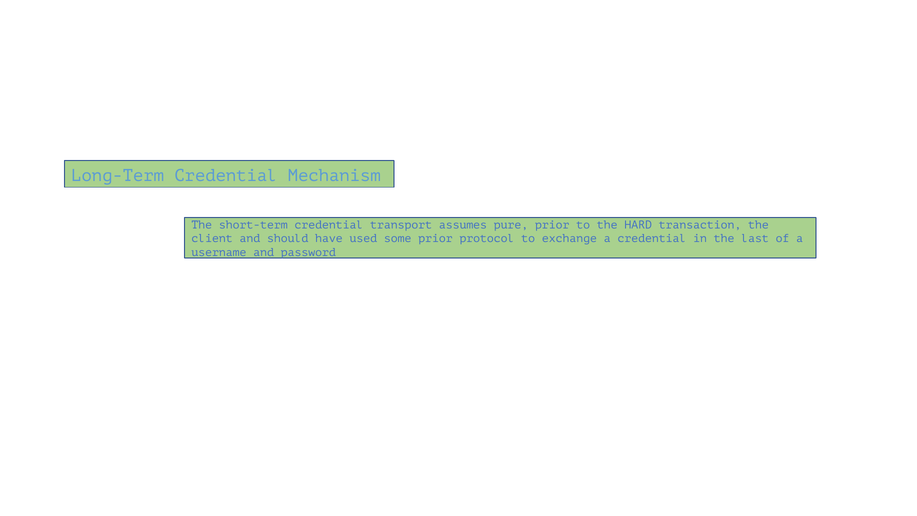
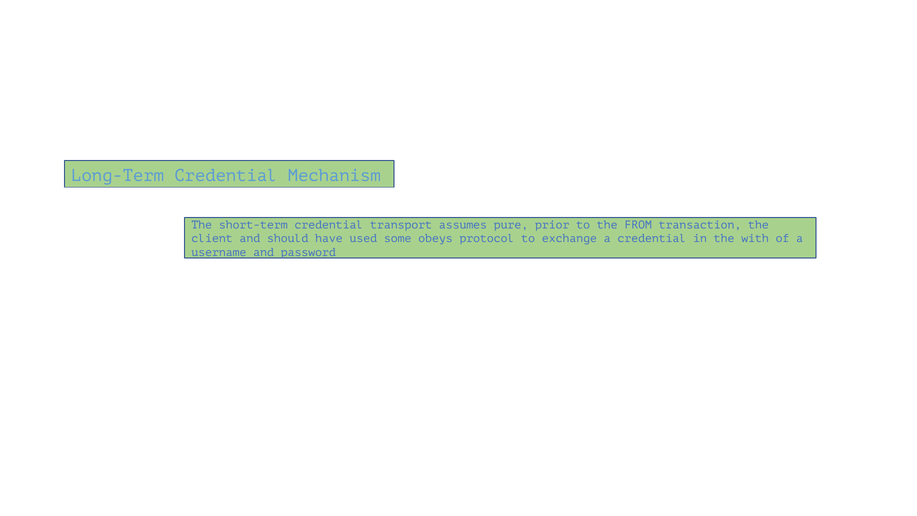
HARD: HARD -> FROM (638, 225)
some prior: prior -> obeys (435, 238)
last: last -> with (755, 238)
